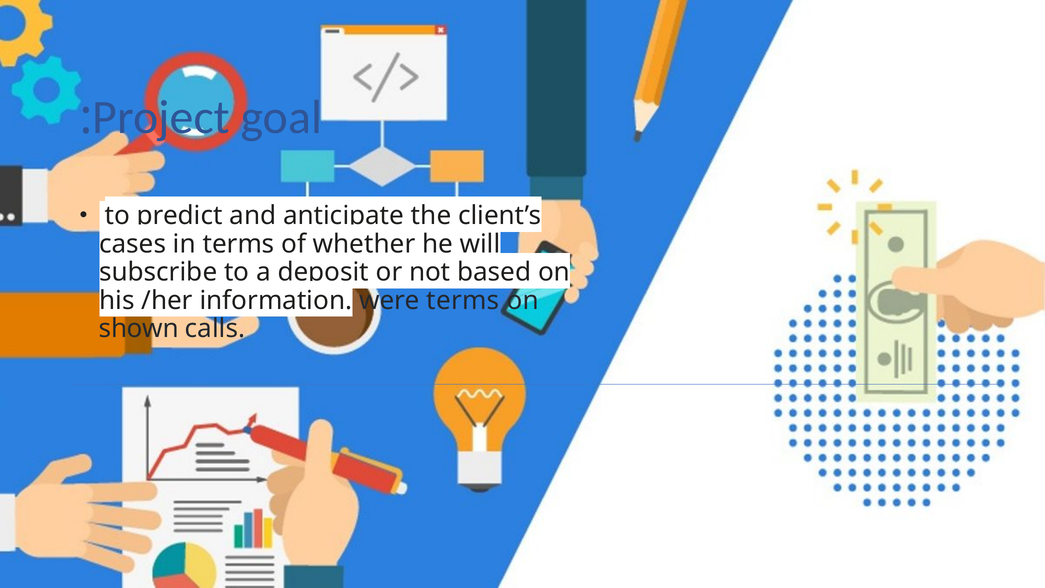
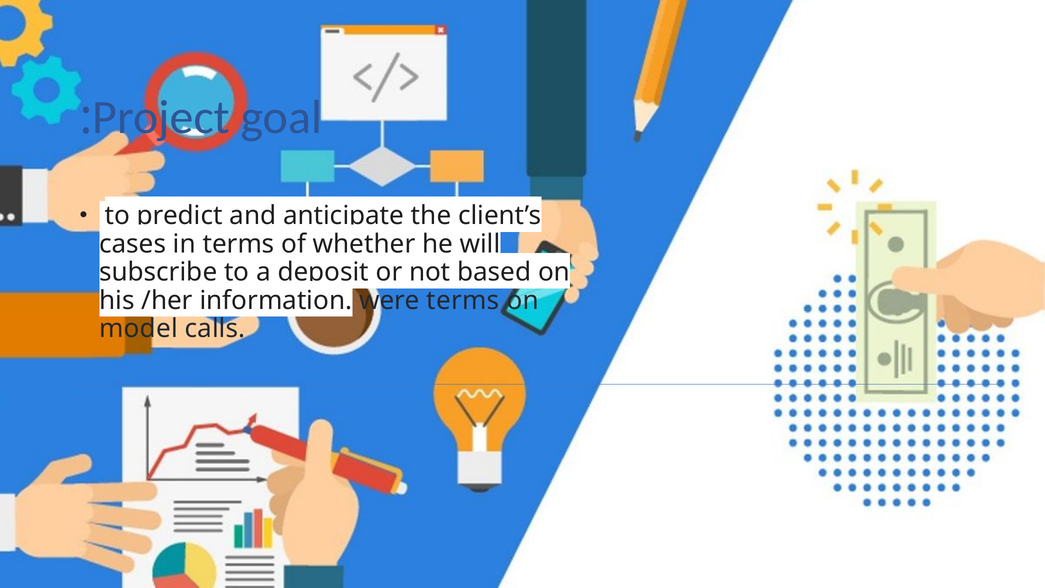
shown: shown -> model (139, 328)
